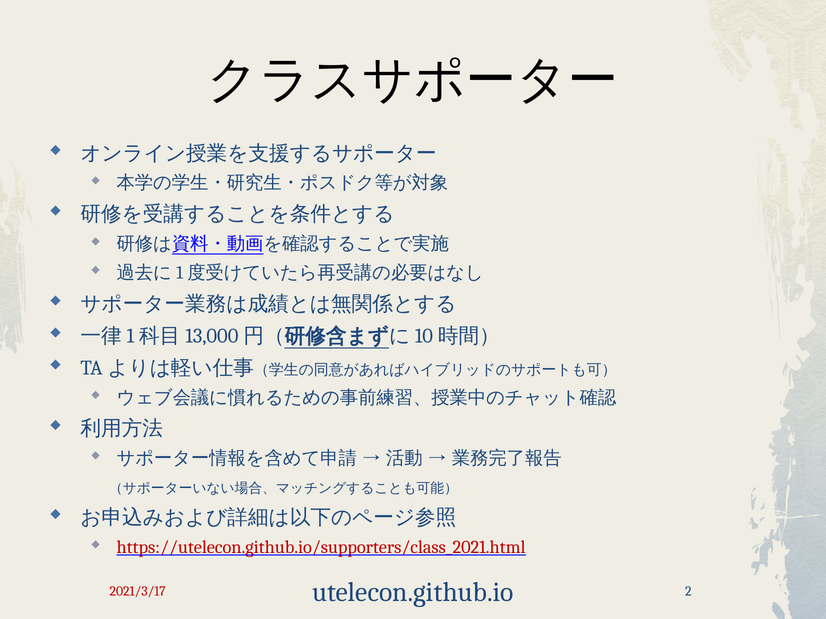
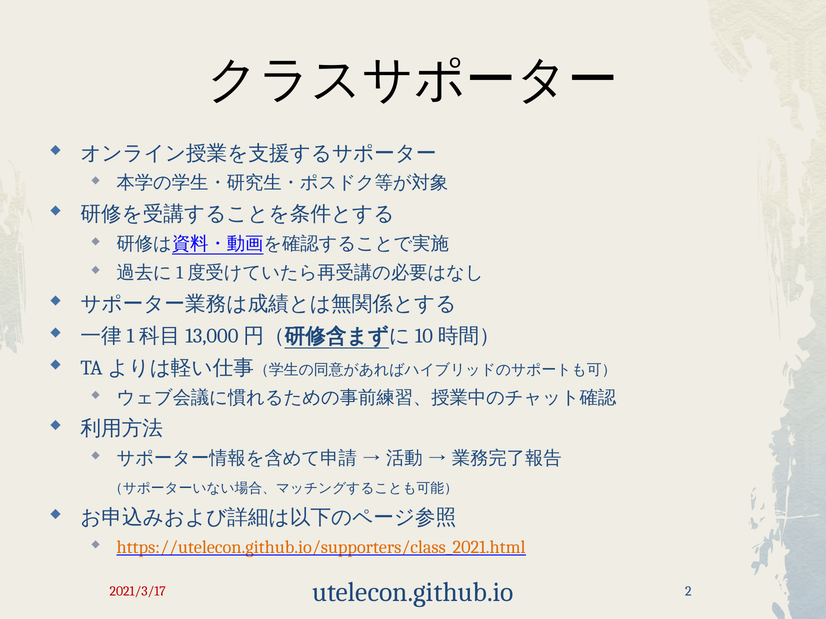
https://utelecon.github.io/supporters/class_2021.html colour: red -> orange (321, 548)
